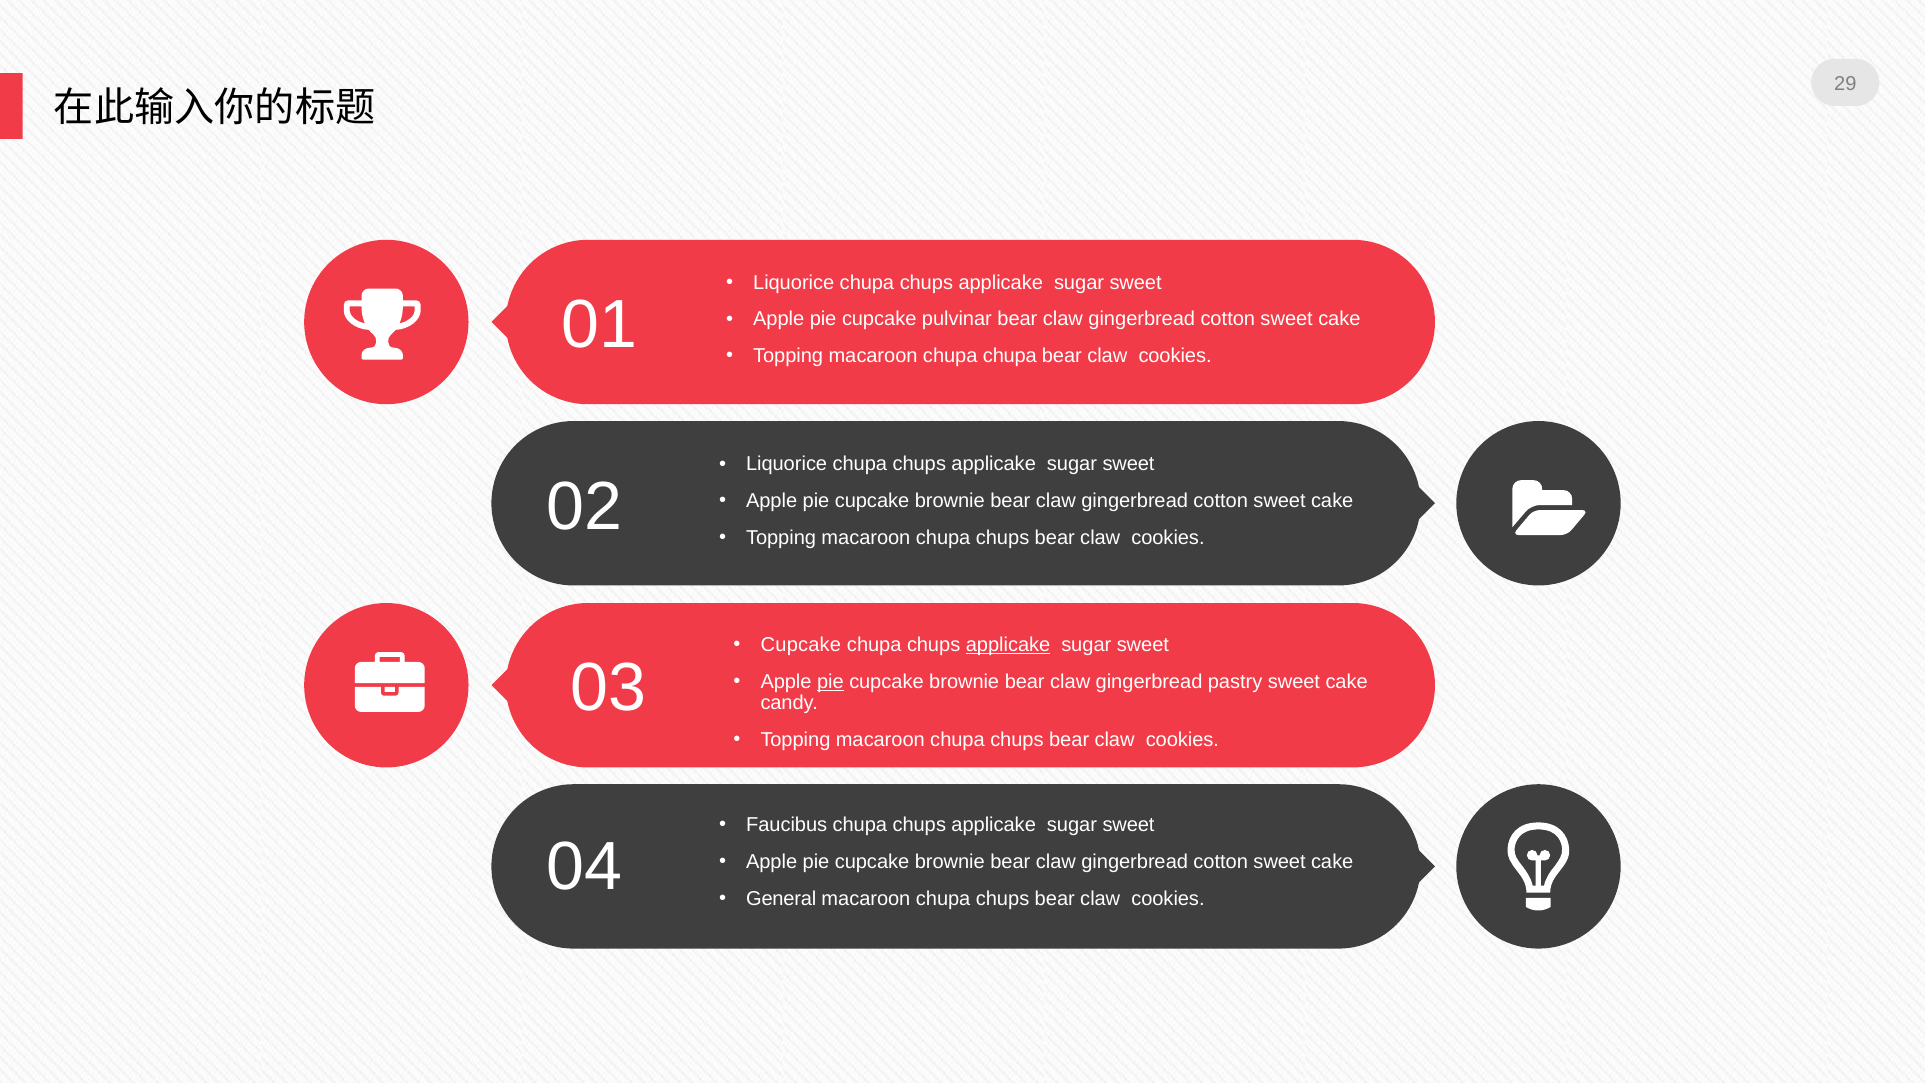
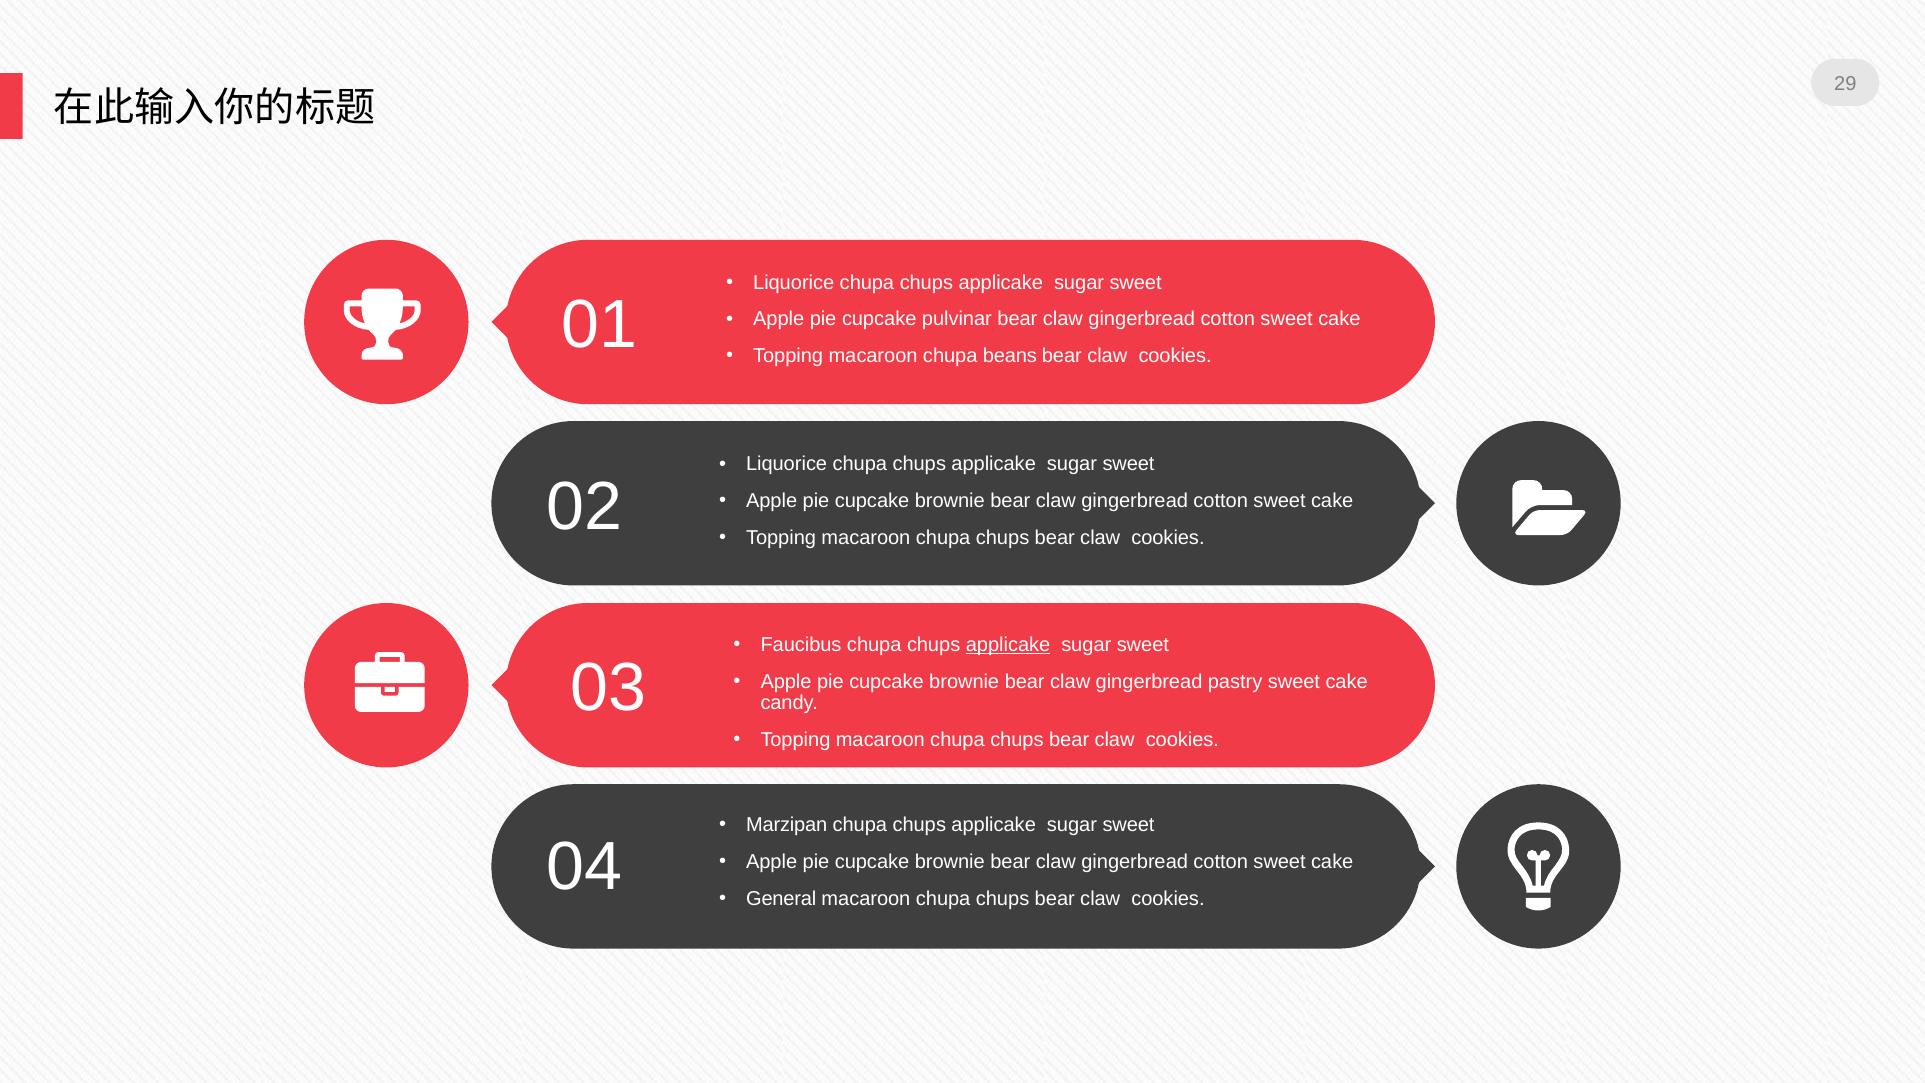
chupa chupa: chupa -> beans (1010, 356)
Cupcake: Cupcake -> Faucibus (801, 645)
pie underline: present -> none (830, 681)
Faucibus: Faucibus -> Marzipan (787, 825)
